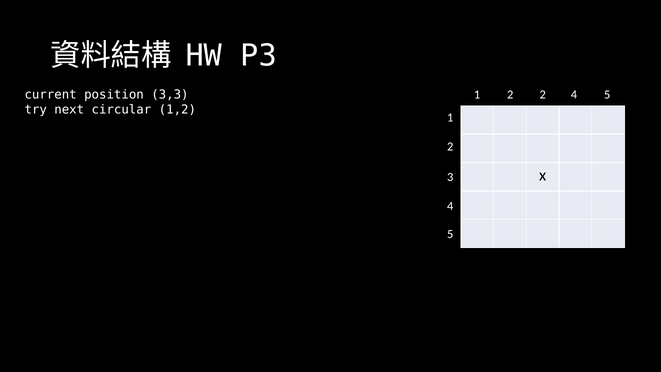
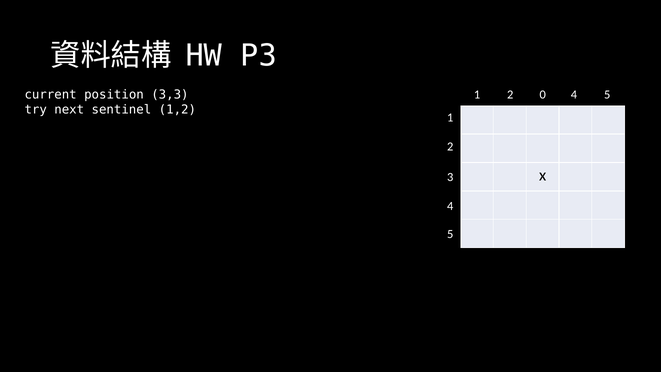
2 2: 2 -> 0 (543, 95)
circular: circular -> sentinel (121, 109)
